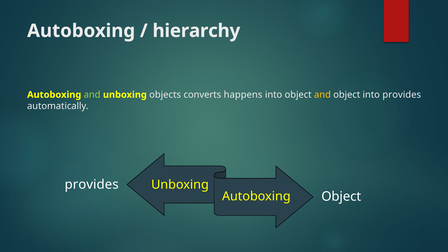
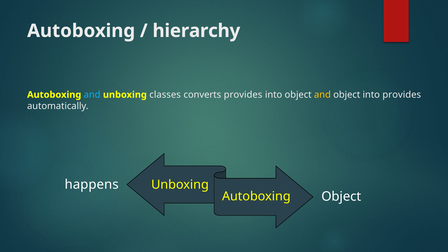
and colour: light green -> light blue (92, 95)
objects: objects -> classes (165, 95)
converts happens: happens -> provides (243, 95)
provides: provides -> happens (92, 184)
